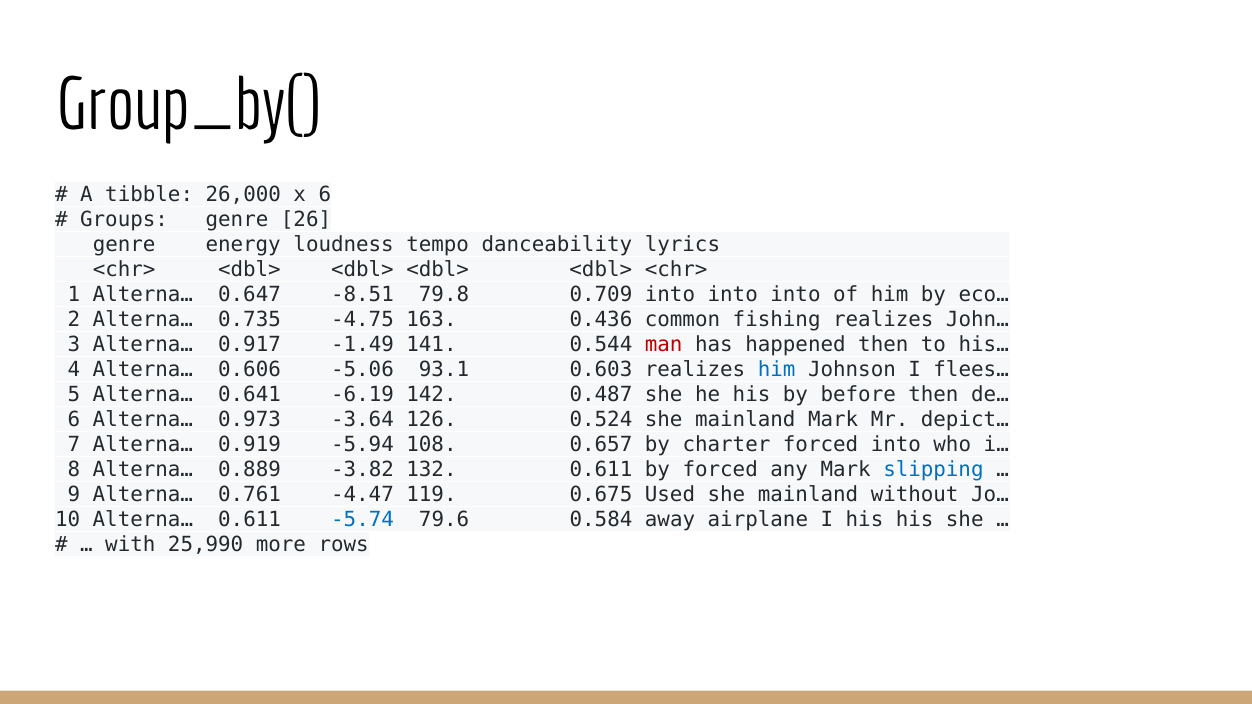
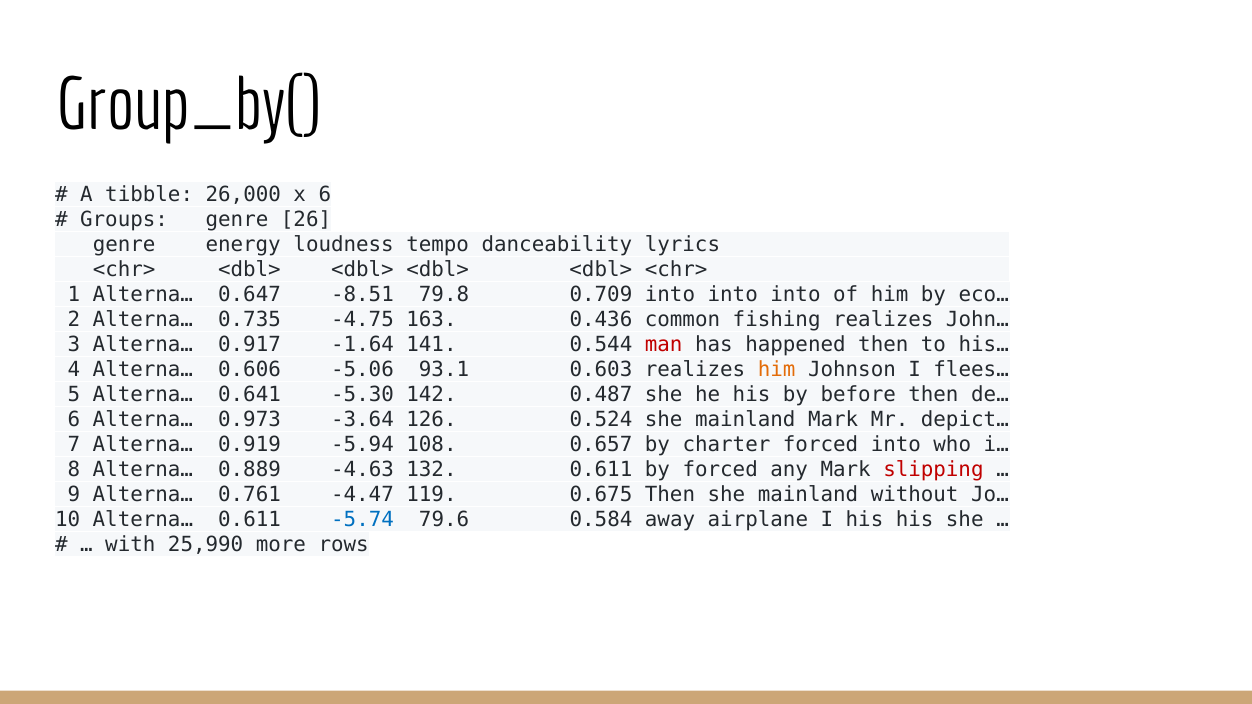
-1.49: -1.49 -> -1.64 (363, 344)
him colour: blue -> orange (777, 370)
-6.19: -6.19 -> -5.30 (363, 395)
-3.82: -3.82 -> -4.63 (363, 470)
slipping colour: blue -> red (933, 470)
0.675 Used: Used -> Then (670, 495)
